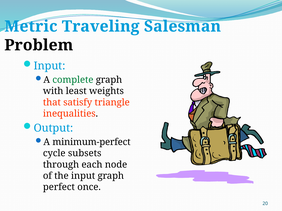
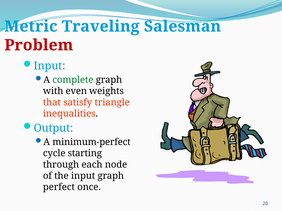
Problem colour: black -> red (39, 45)
least: least -> even (76, 91)
subsets: subsets -> starting (85, 154)
